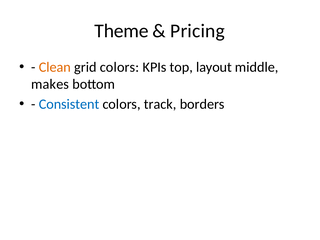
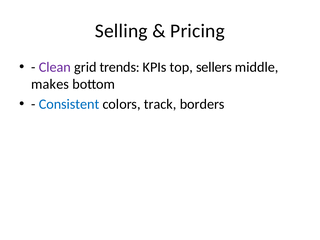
Theme: Theme -> Selling (121, 31)
Clean colour: orange -> purple (55, 67)
grid colors: colors -> trends (120, 67)
layout: layout -> sellers (214, 67)
